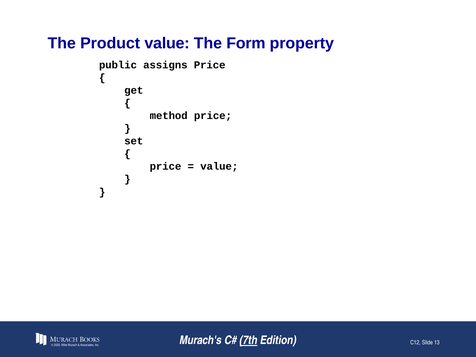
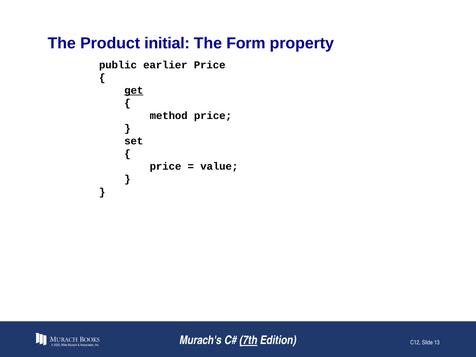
Product value: value -> initial (167, 43)
assigns: assigns -> earlier (165, 65)
get underline: none -> present (134, 90)
